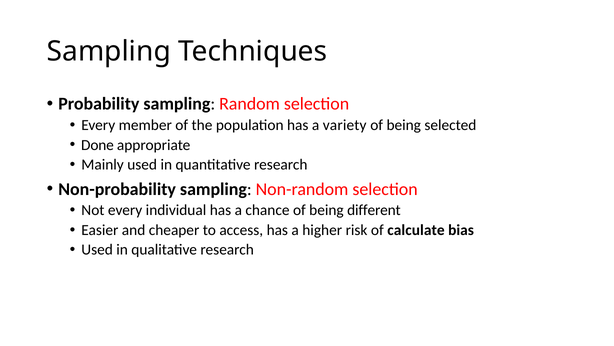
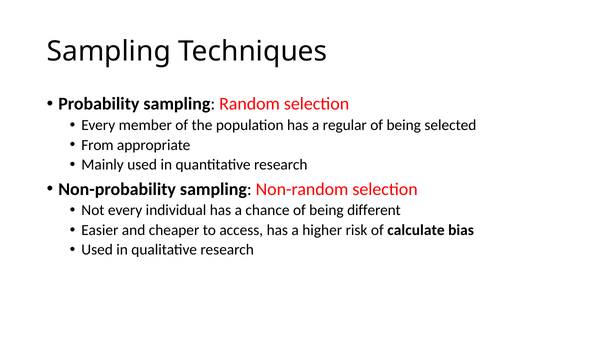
variety: variety -> regular (345, 125)
Done: Done -> From (97, 145)
